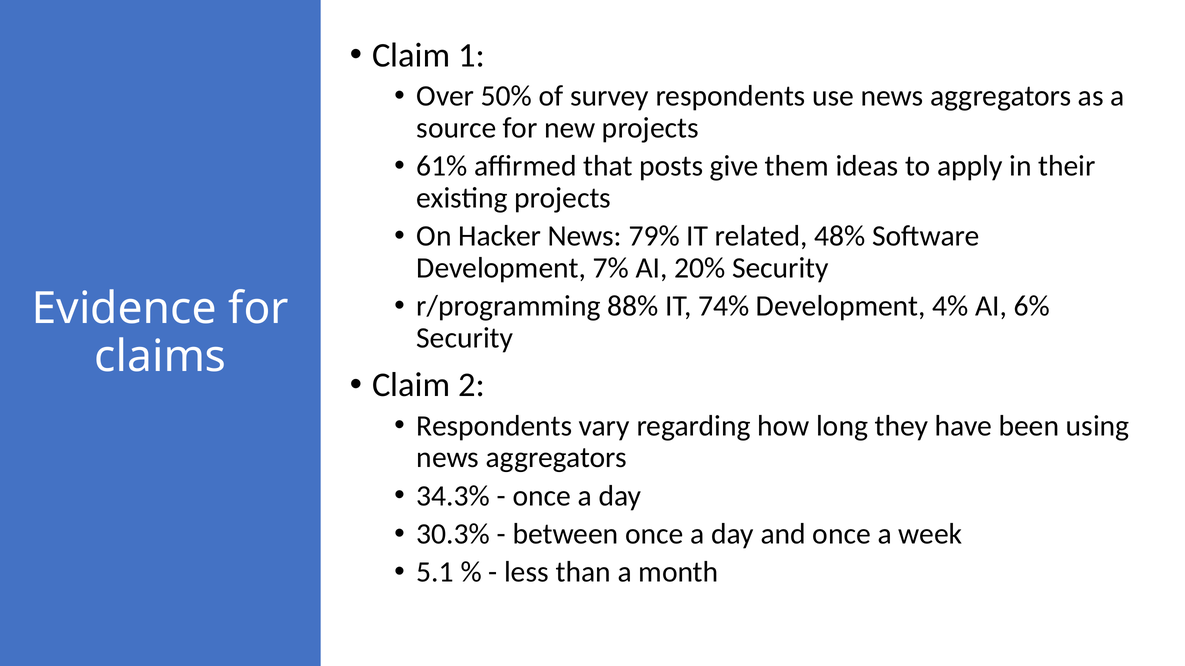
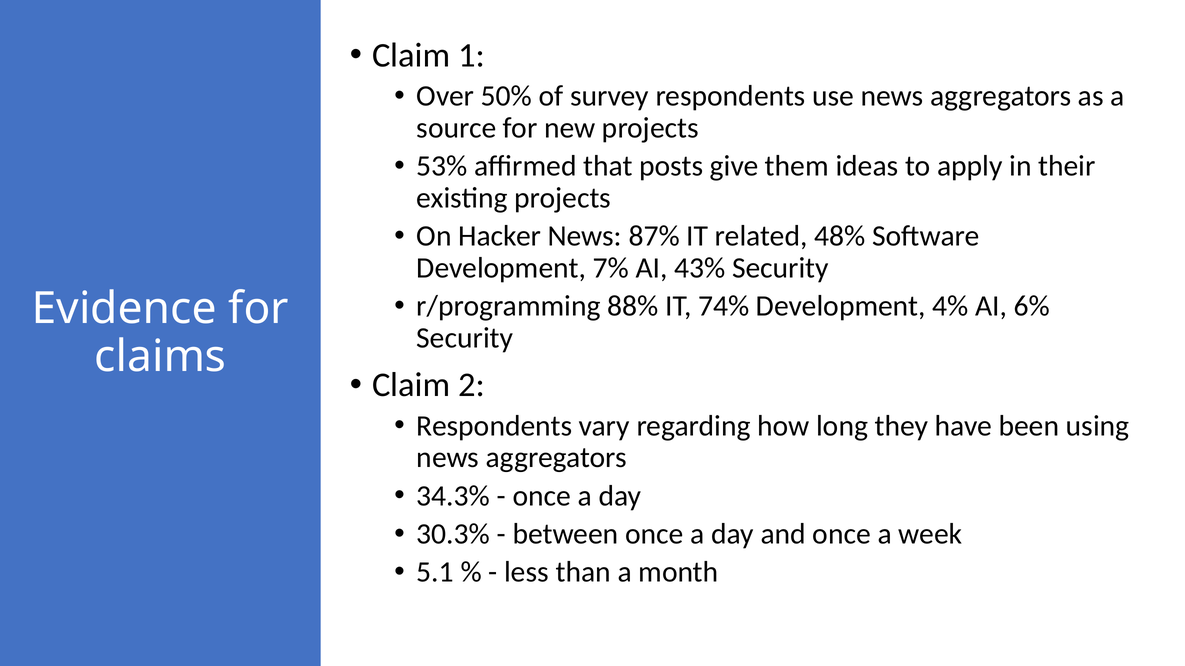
61%: 61% -> 53% (442, 166)
79%: 79% -> 87% (654, 236)
20%: 20% -> 43% (700, 268)
